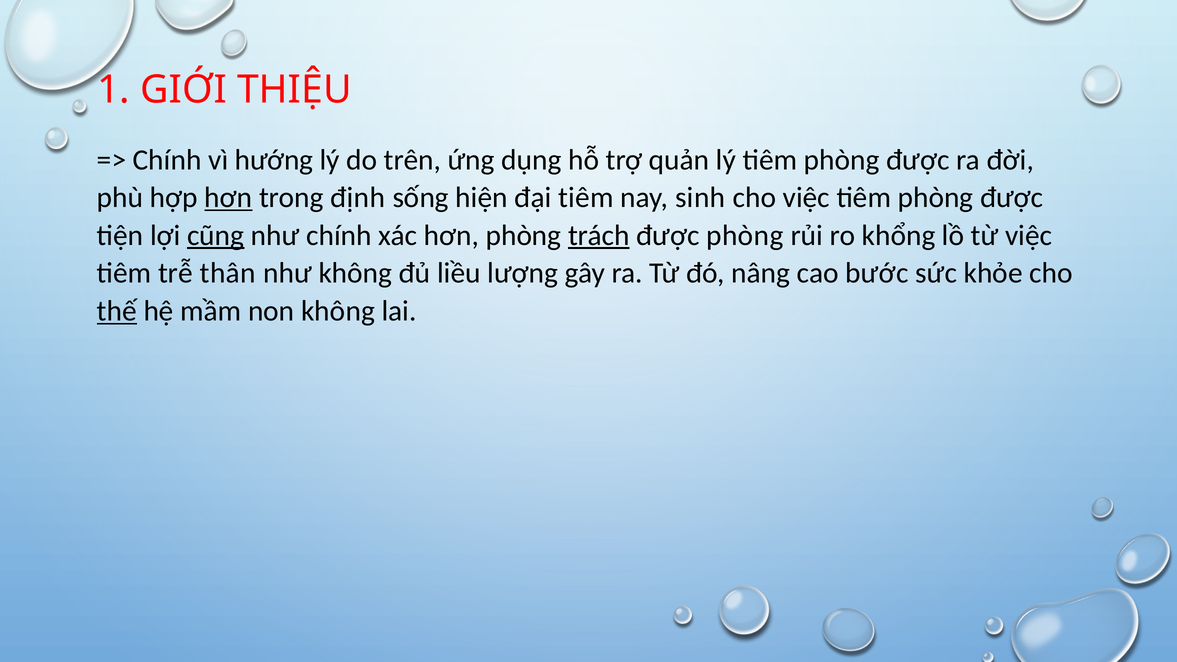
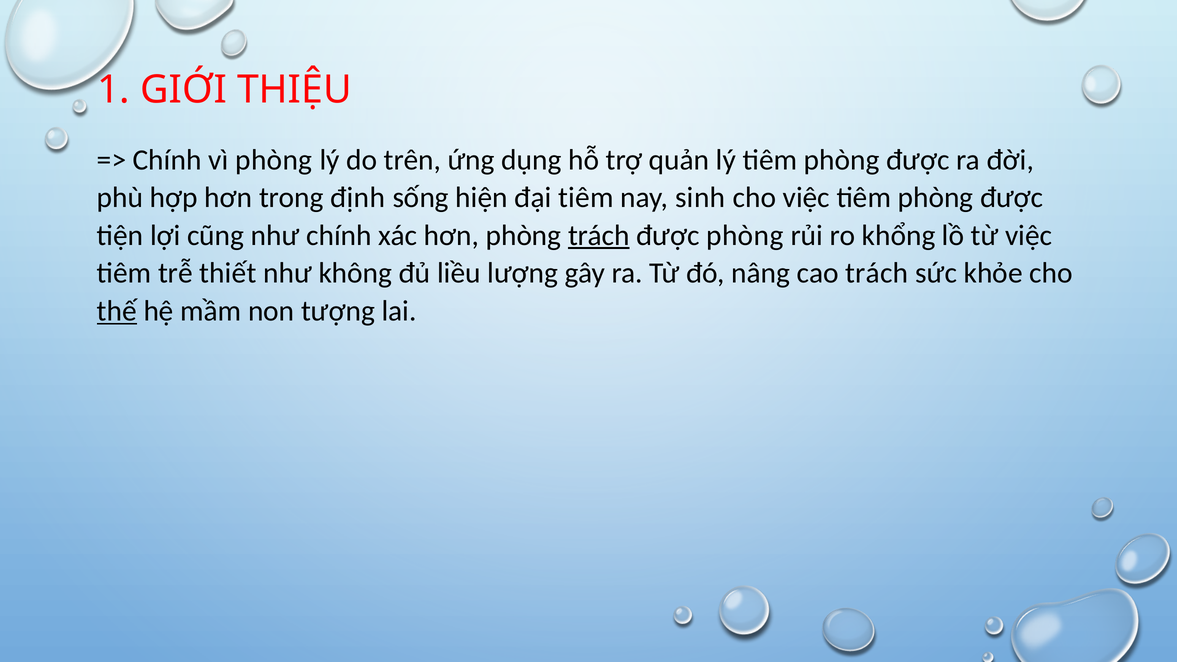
vì hướng: hướng -> phòng (274, 160)
hơn underline: present -> none (228, 198)
cũng underline: present -> none (216, 235)
thân: thân -> thiết (228, 273)
cao bước: bước -> trách (877, 273)
non không: không -> tượng (338, 311)
